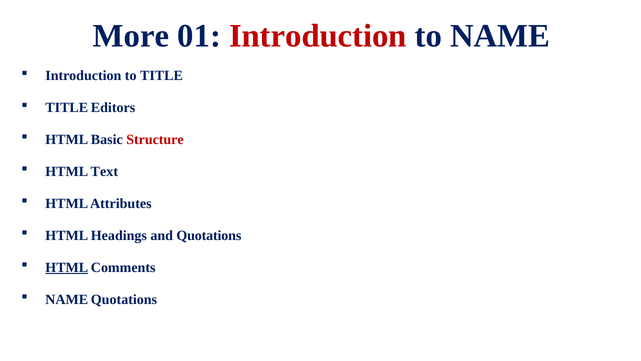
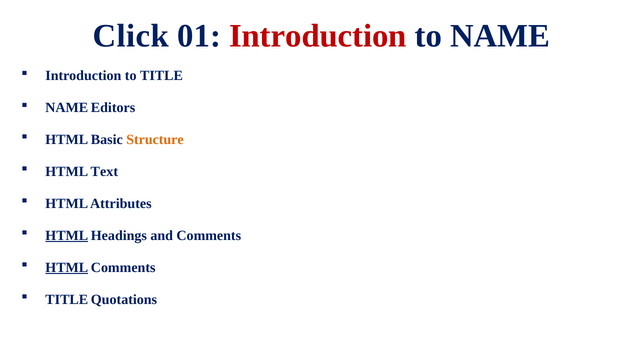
More: More -> Click (131, 36)
TITLE: TITLE -> NAME (67, 108)
Structure colour: red -> orange (155, 139)
HTML underline: none -> present (67, 235)
and Quotations: Quotations -> Comments (209, 235)
NAME: NAME -> TITLE (67, 299)
